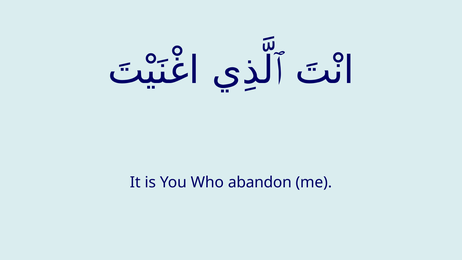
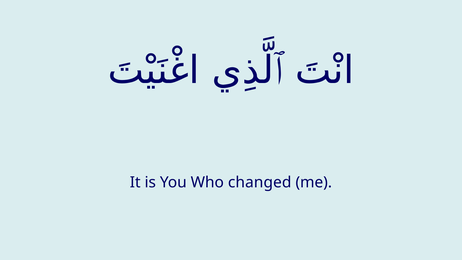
abandon: abandon -> changed (260, 182)
